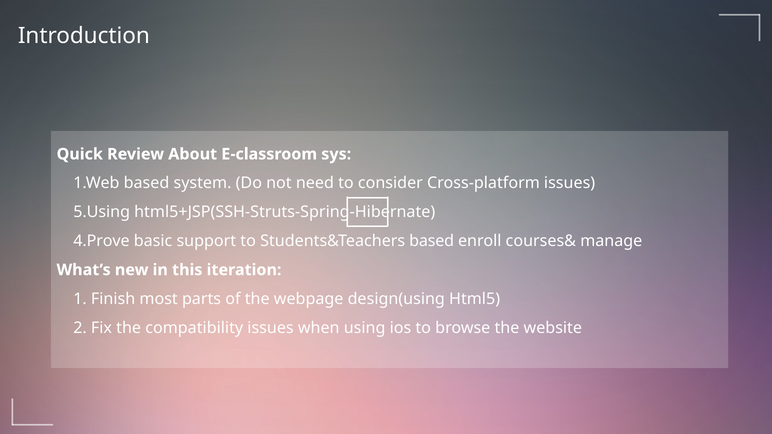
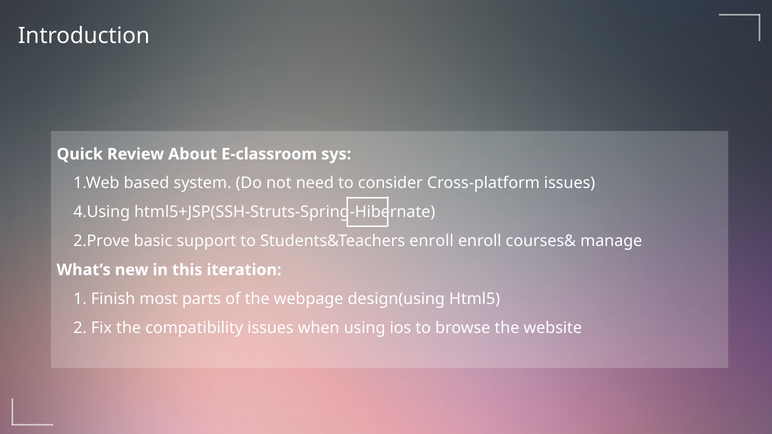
5.Using: 5.Using -> 4.Using (102, 212)
4.Prove: 4.Prove -> 2.Prove (101, 241)
Students&Teachers based: based -> enroll (432, 241)
